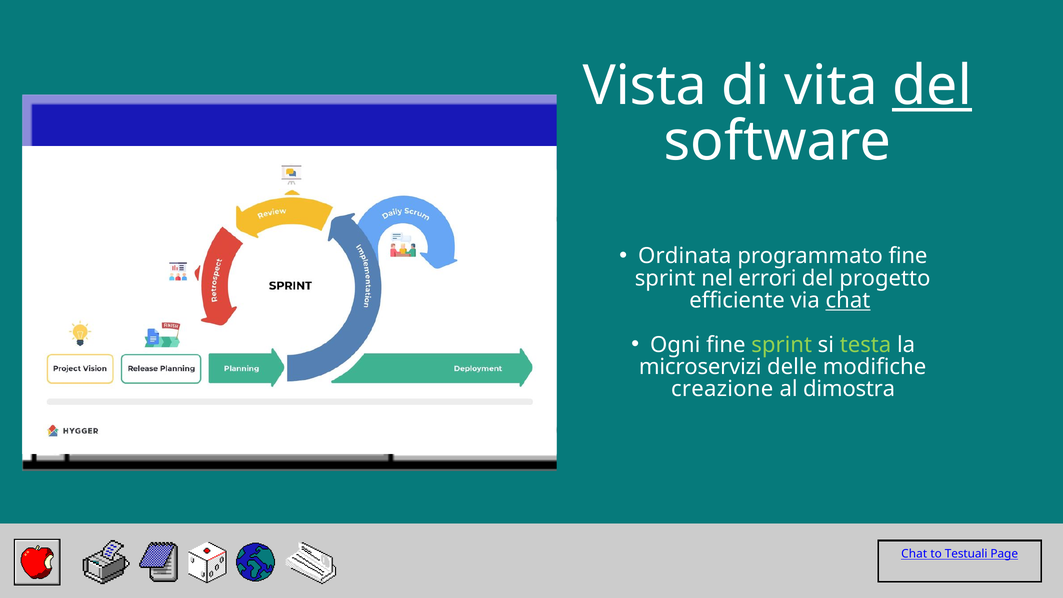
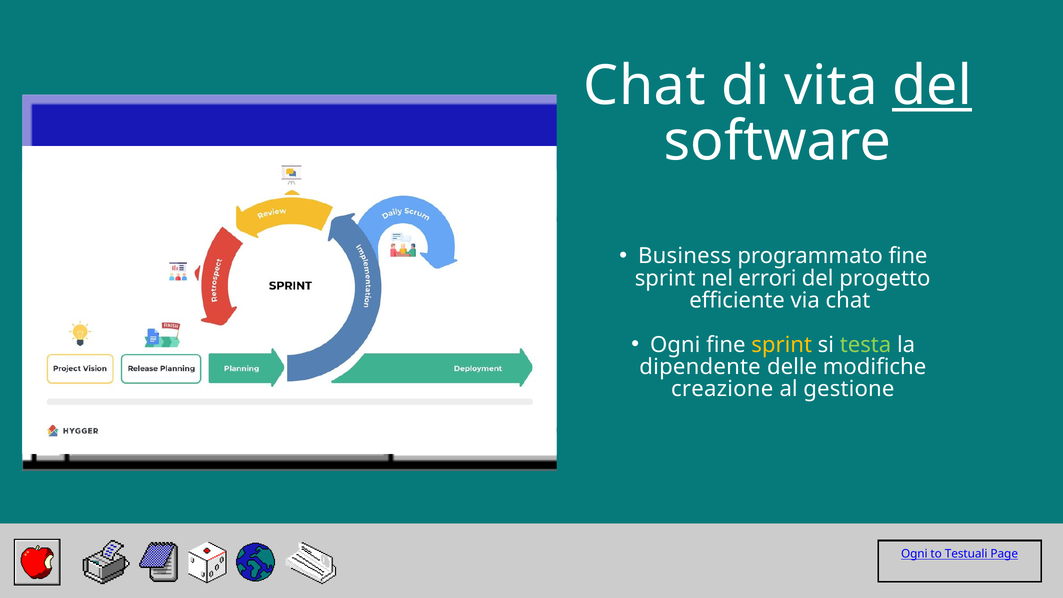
Vista: Vista -> Chat (645, 86)
Ordinata: Ordinata -> Business (685, 256)
chat underline: present -> none (848, 300)
sprint colour: light green -> yellow (782, 345)
microservizi: microservizi -> dipendente (700, 367)
dimostra: dimostra -> gestione (849, 389)
Chat: Chat -> Ogni (914, 554)
